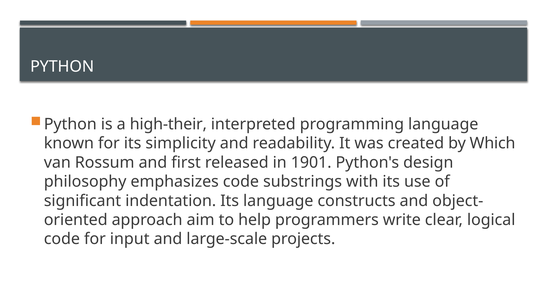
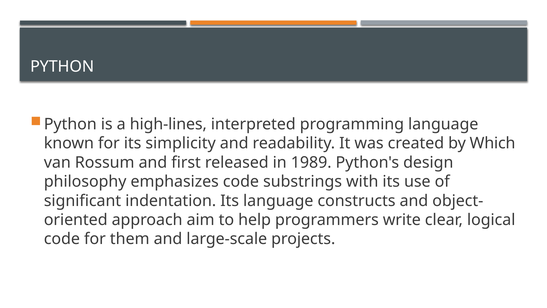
high-their: high-their -> high-lines (168, 124)
1901: 1901 -> 1989 (311, 162)
input: input -> them (130, 239)
